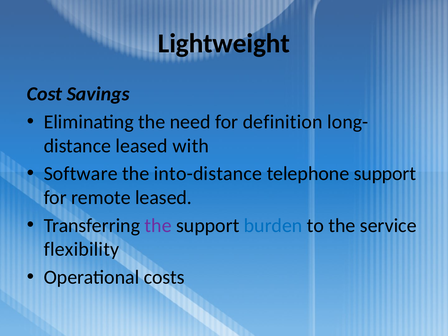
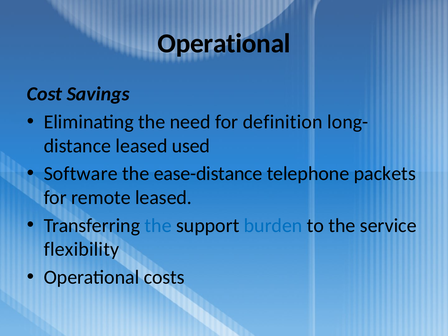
Lightweight: Lightweight -> Operational (224, 43)
with: with -> used (191, 146)
into-distance: into-distance -> ease-distance (208, 174)
telephone support: support -> packets (385, 174)
the colour: purple -> blue (158, 225)
